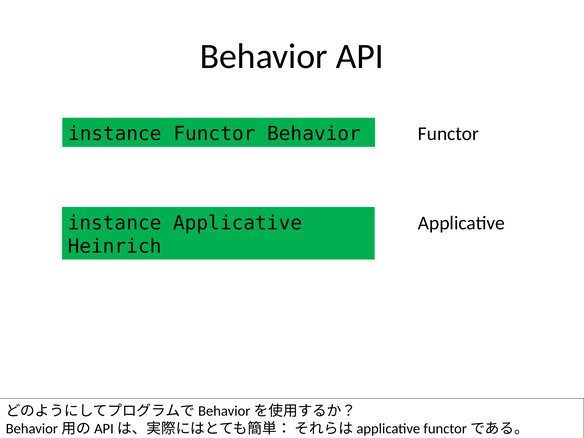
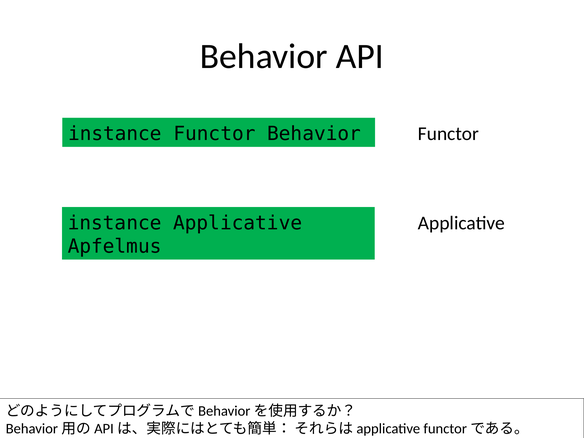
Heinrich: Heinrich -> Apfelmus (115, 246)
